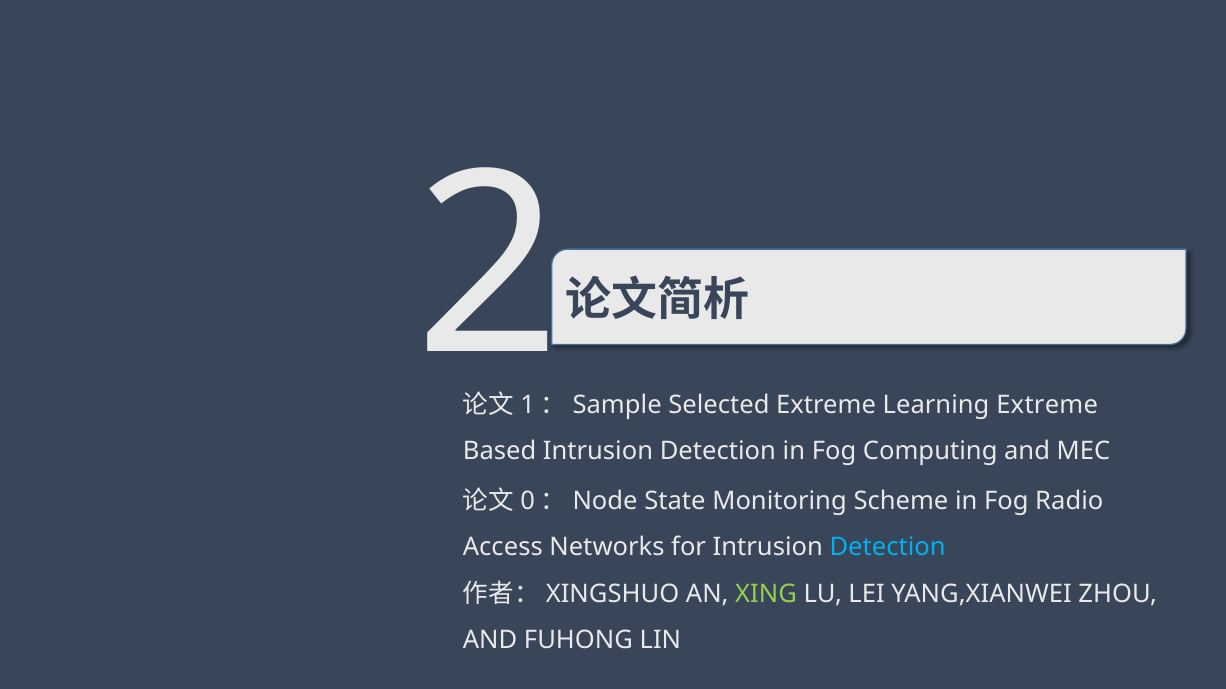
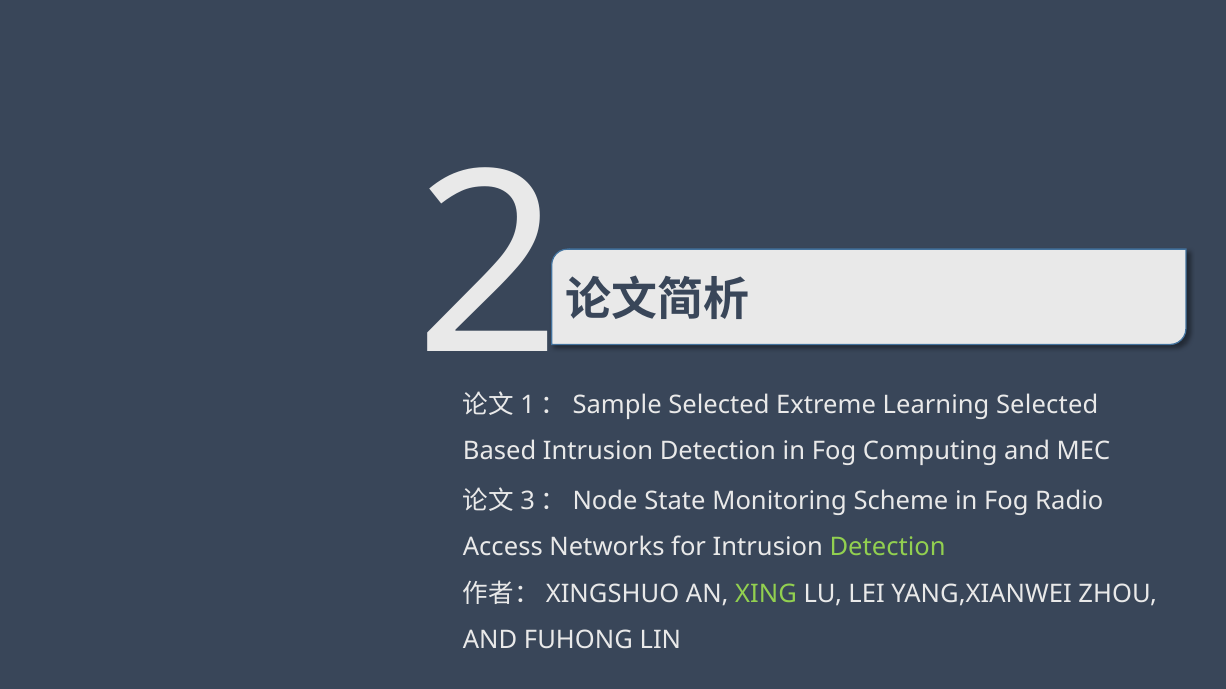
Learning Extreme: Extreme -> Selected (1047, 406)
0: 0 -> 3 (528, 501)
Detection colour: light blue -> light green (888, 547)
